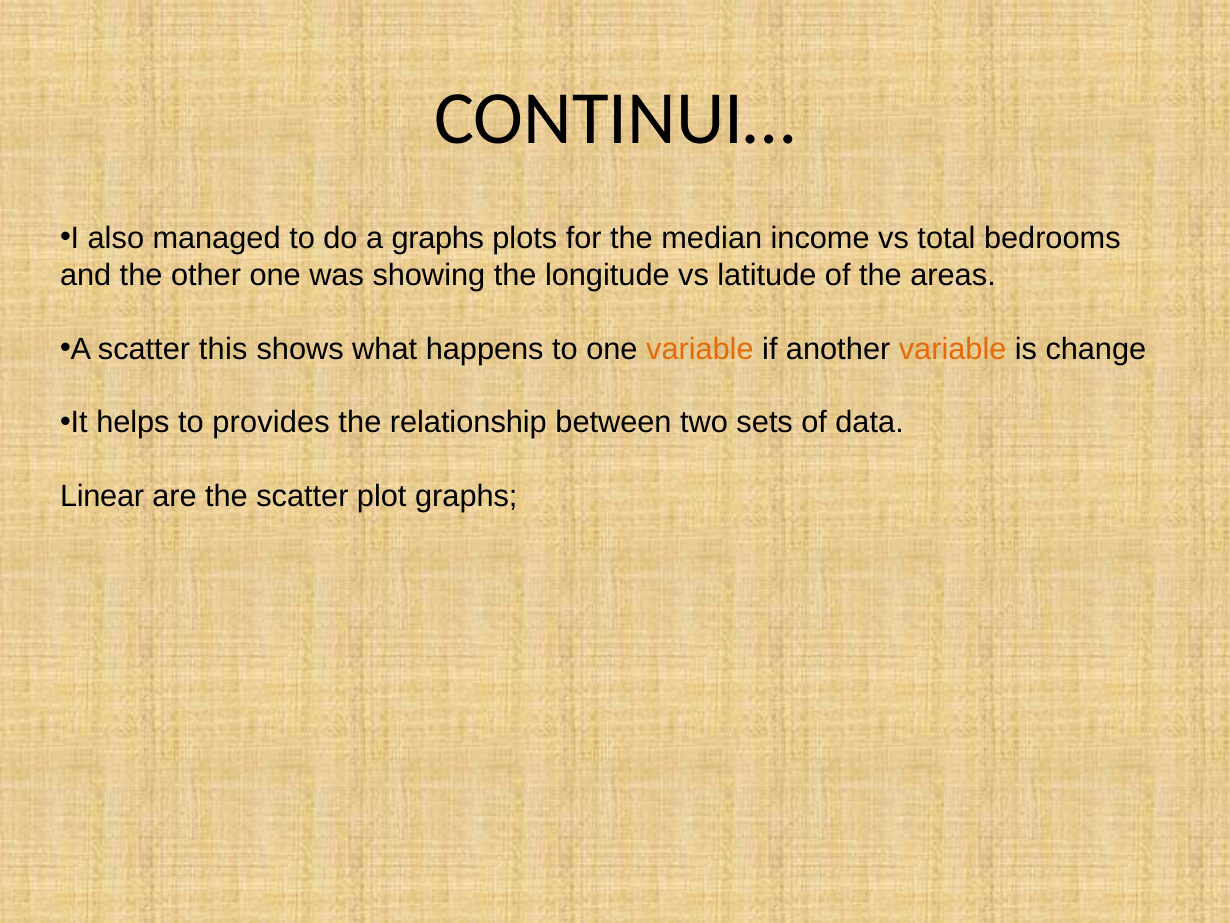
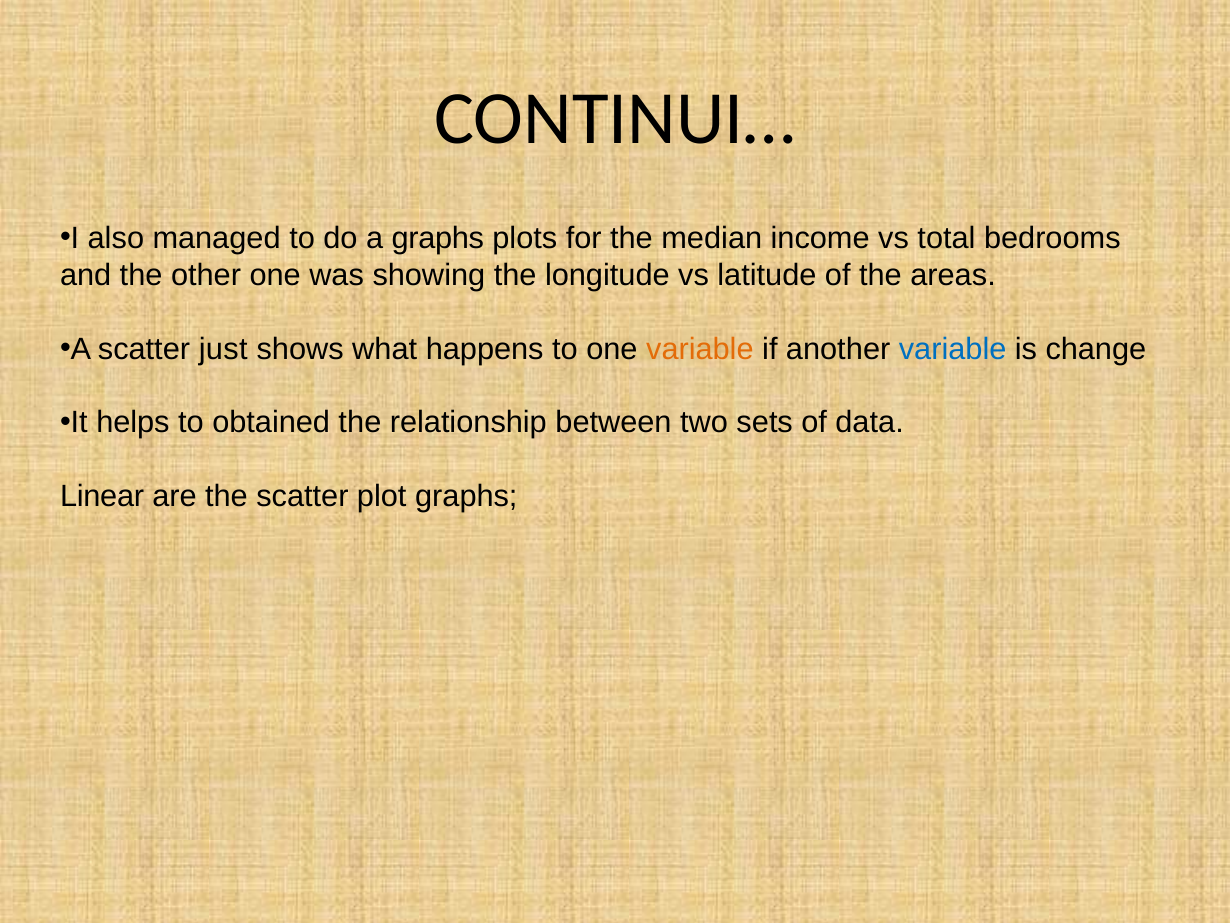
this: this -> just (223, 349)
variable colour: orange -> blue (953, 349)
provides: provides -> obtained (271, 423)
